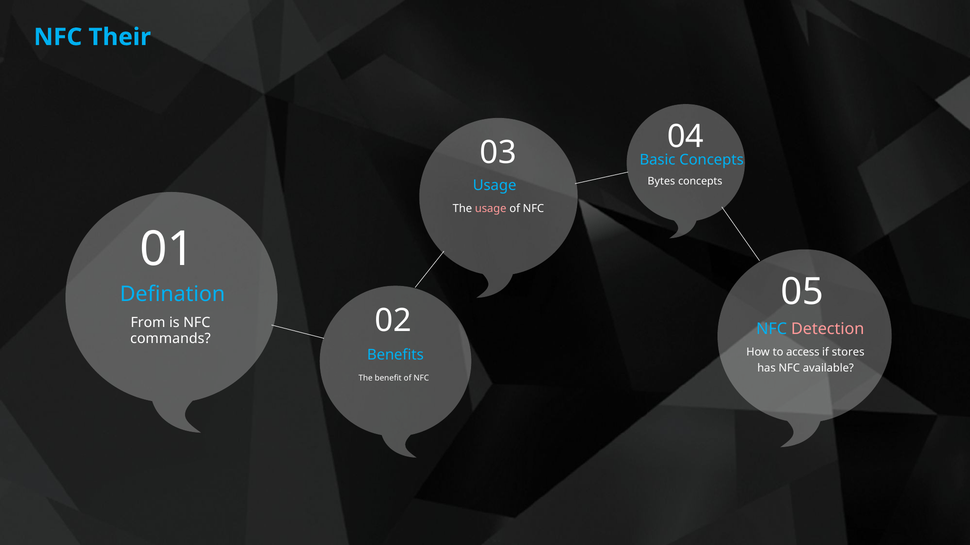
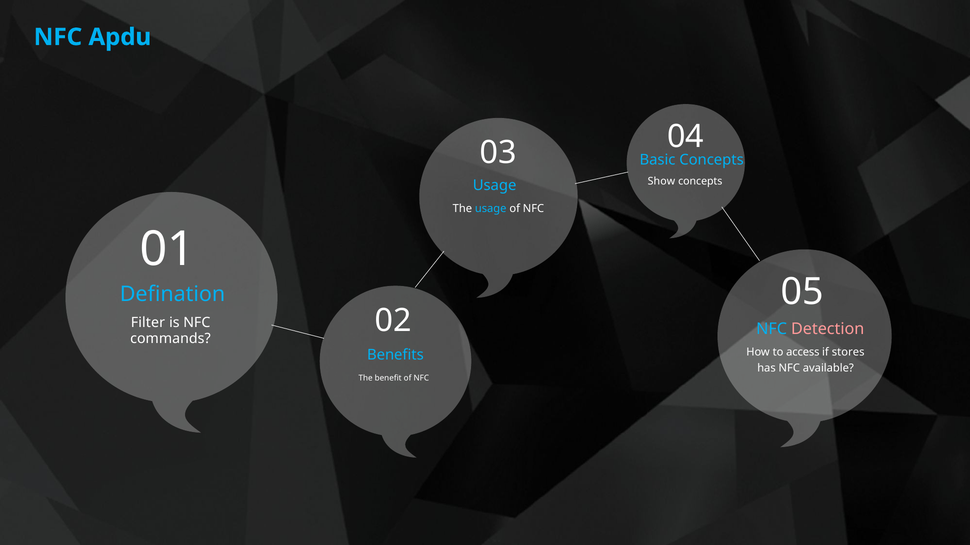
Their: Their -> Apdu (120, 37)
Bytes: Bytes -> Show (661, 182)
usage colour: pink -> light blue (491, 209)
From: From -> Filter (148, 323)
